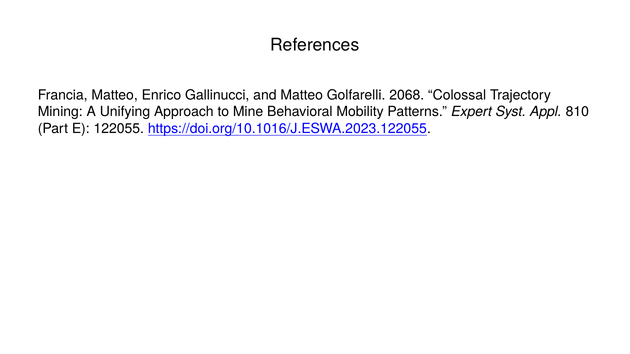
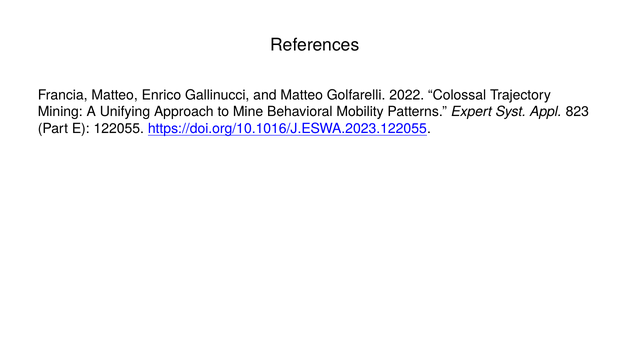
2068: 2068 -> 2022 (407, 95)
810: 810 -> 823 (577, 112)
